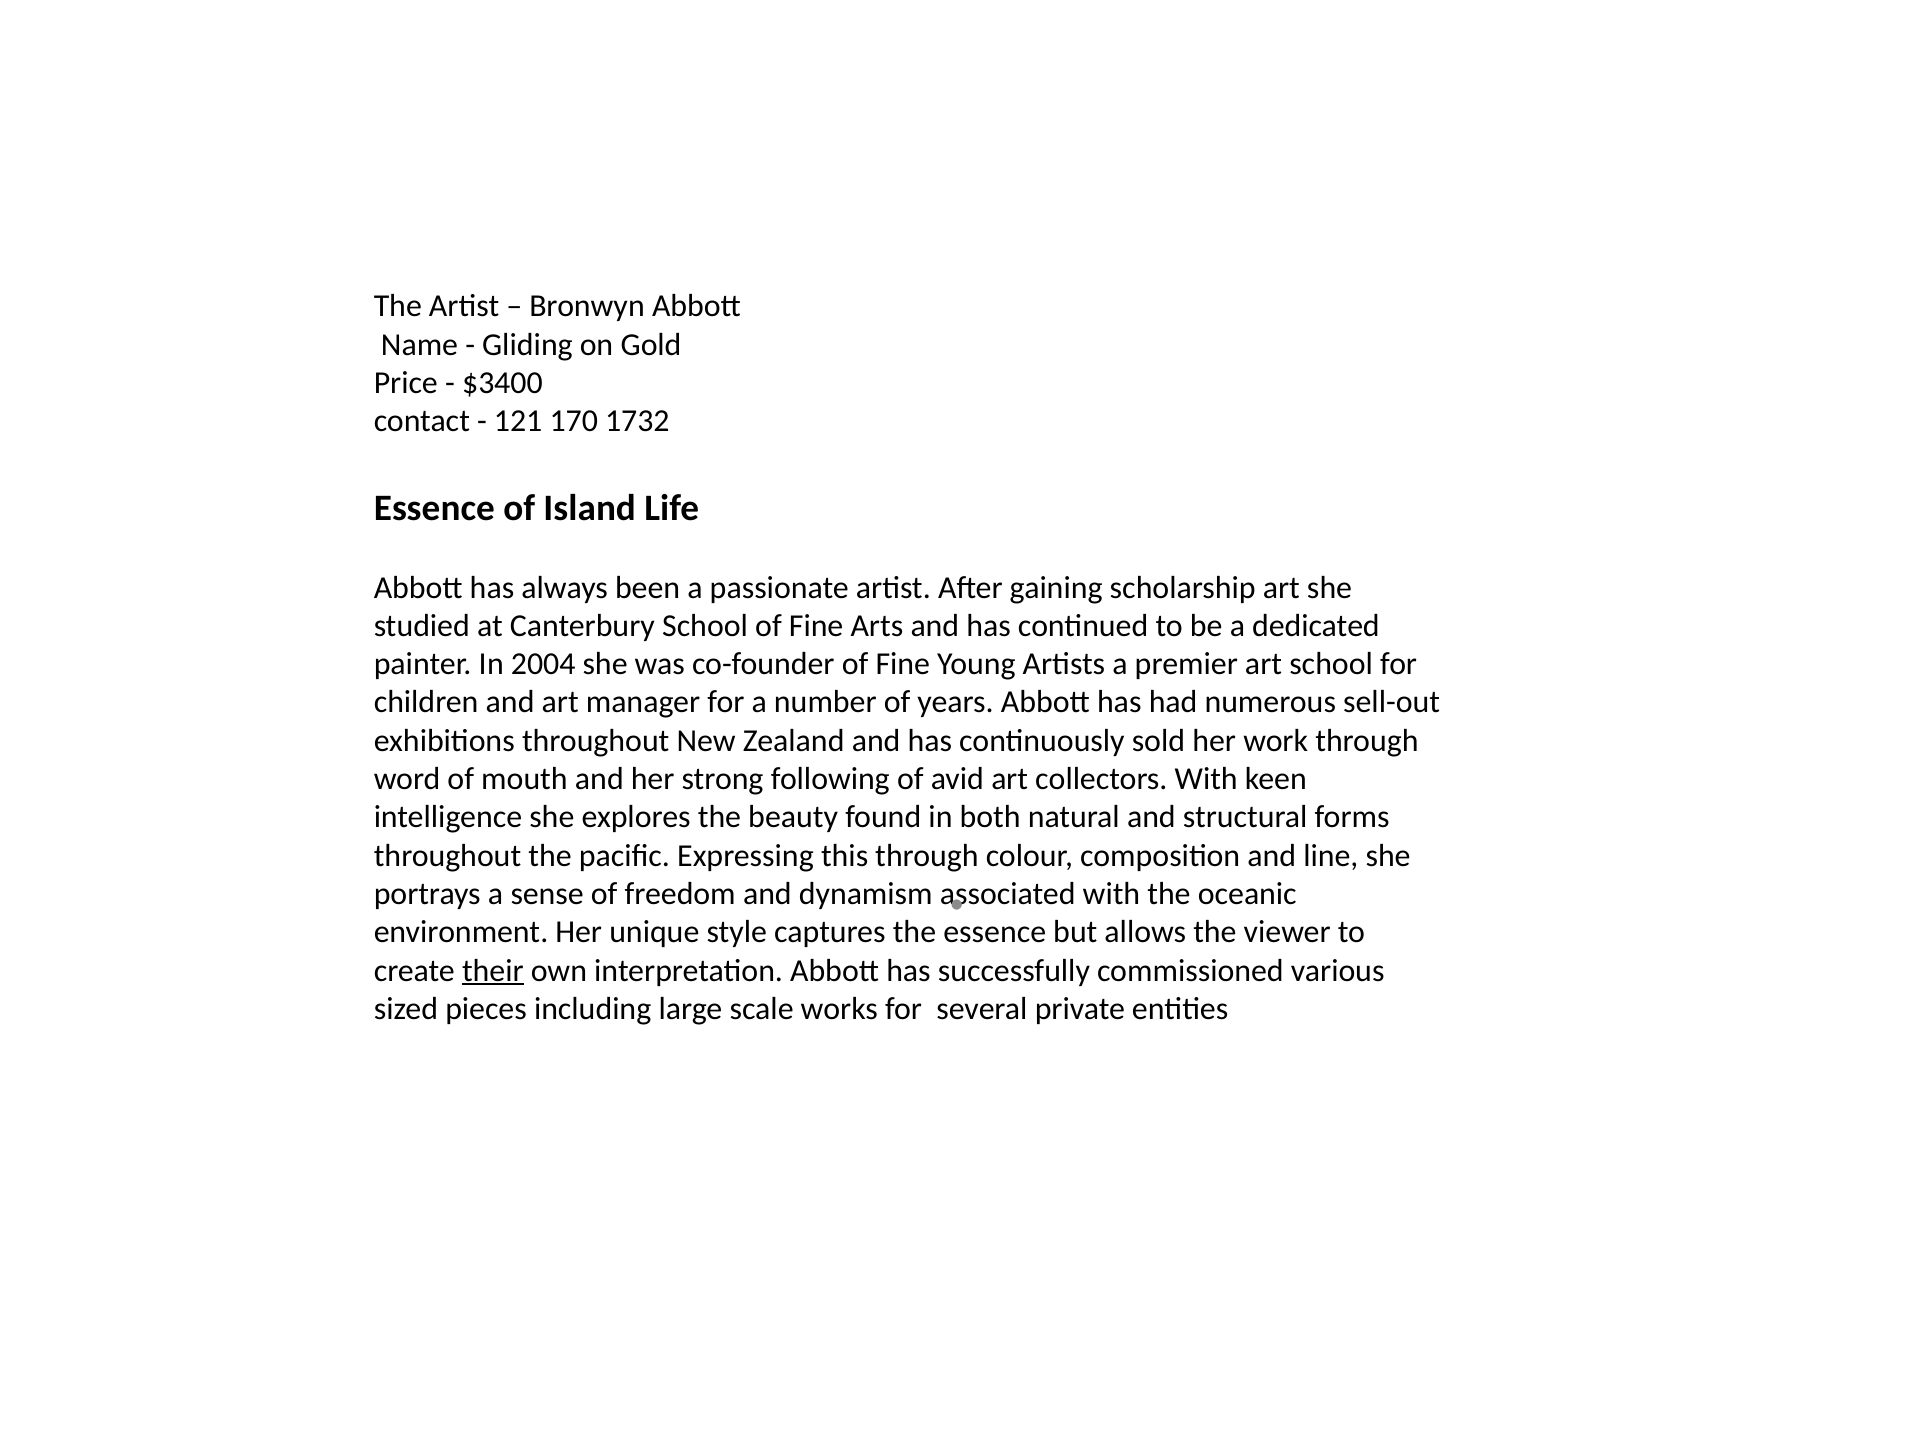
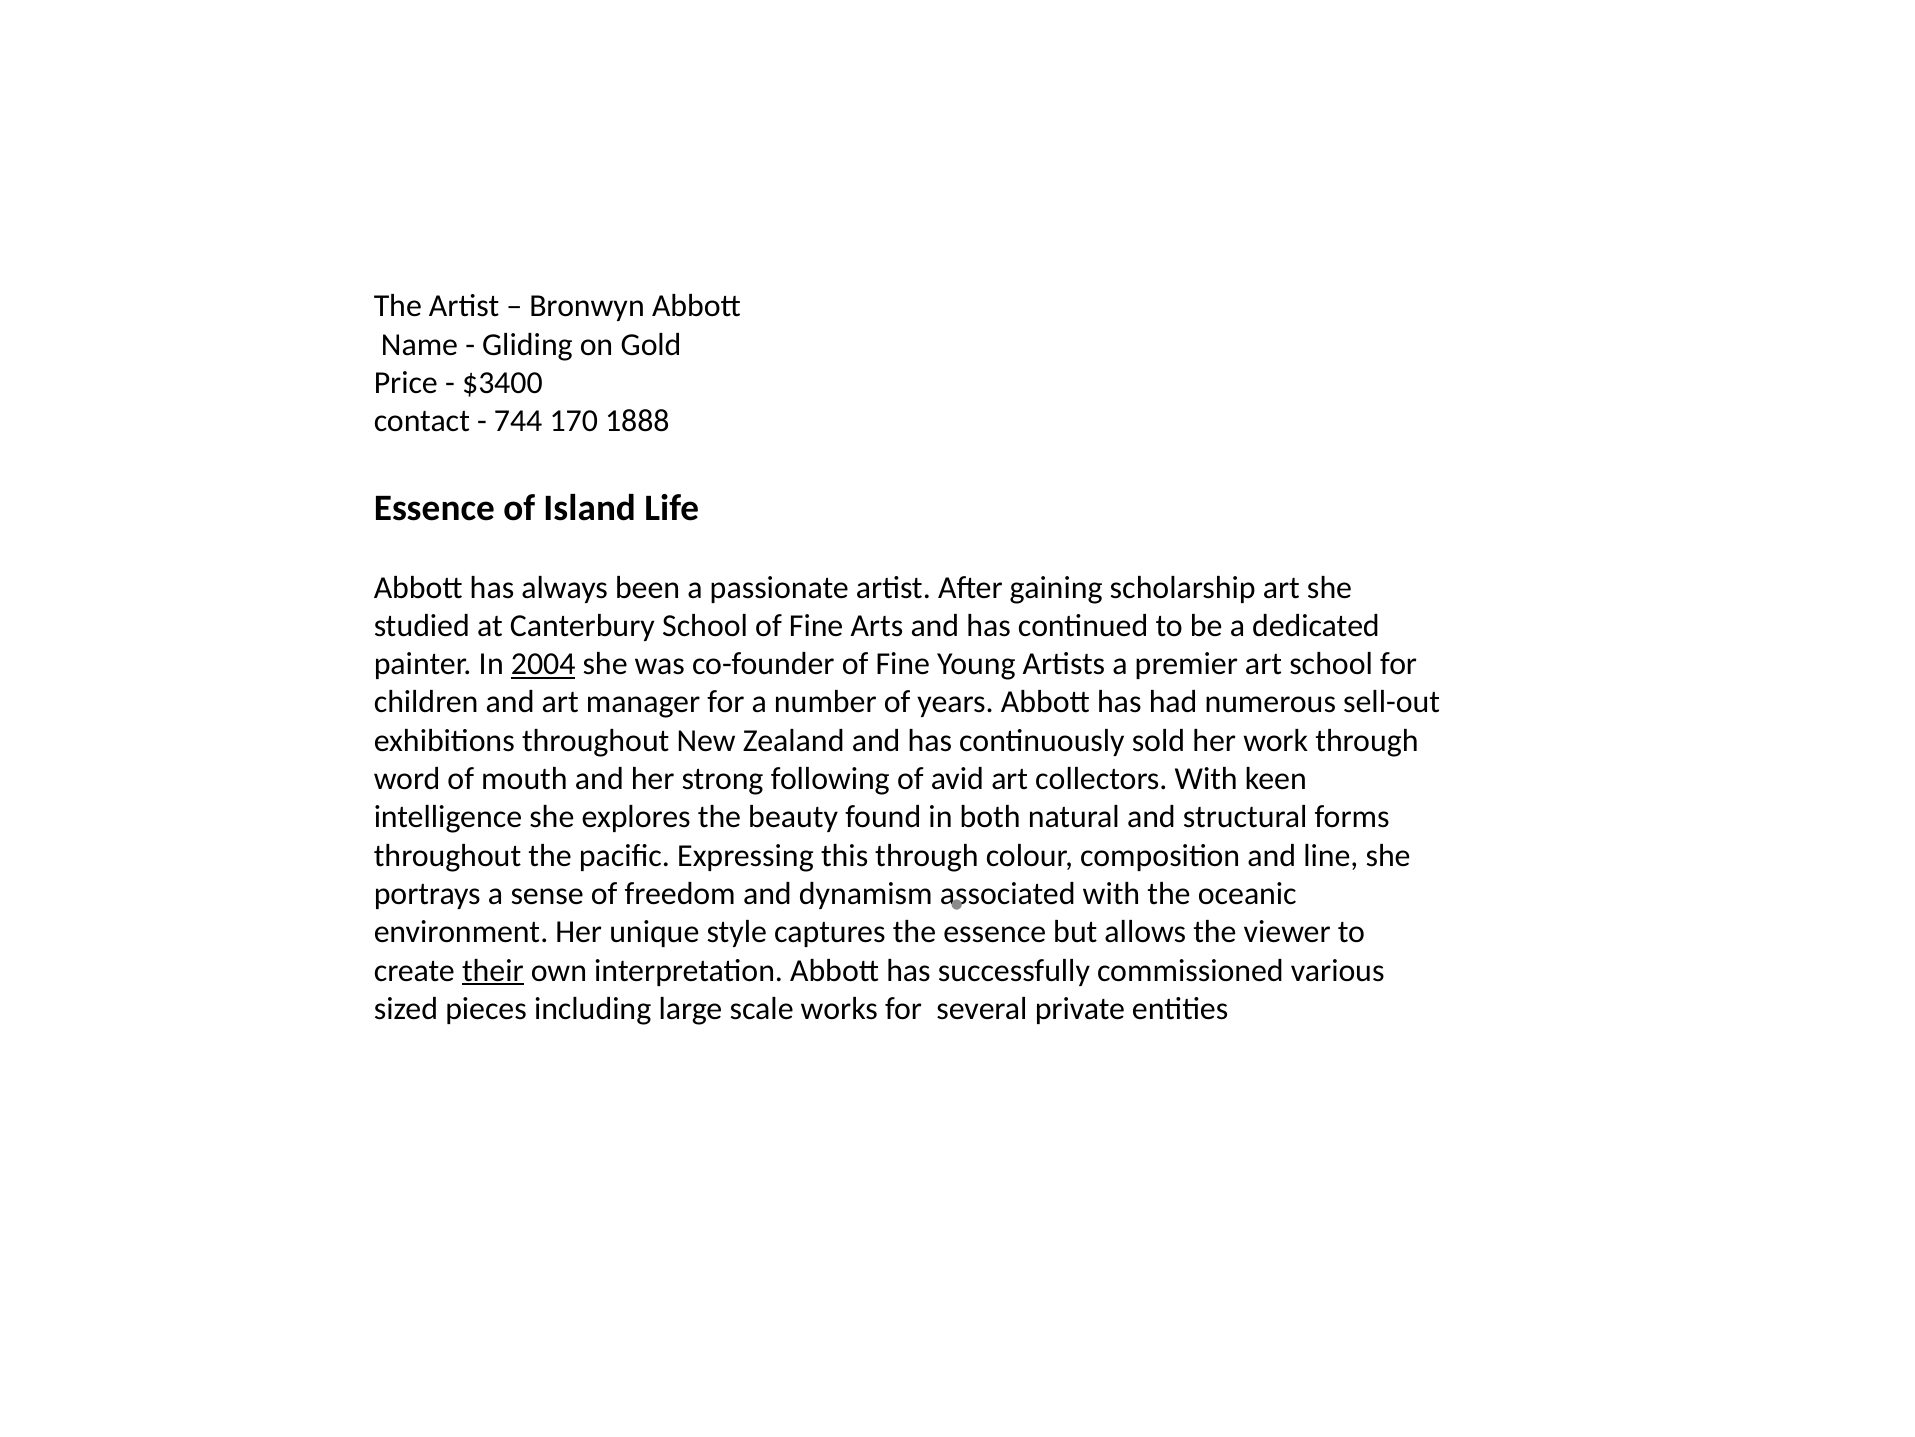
121: 121 -> 744 (518, 421)
1732: 1732 -> 1888 (637, 421)
2004 underline: none -> present (543, 664)
